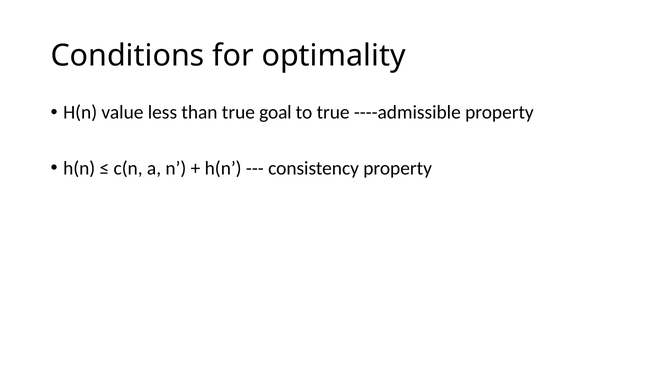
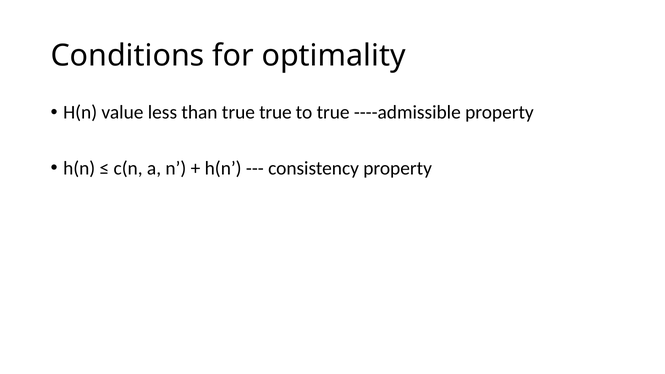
true goal: goal -> true (275, 112)
